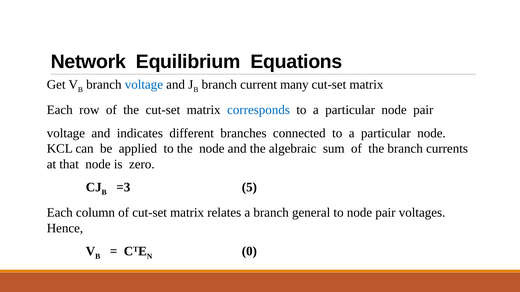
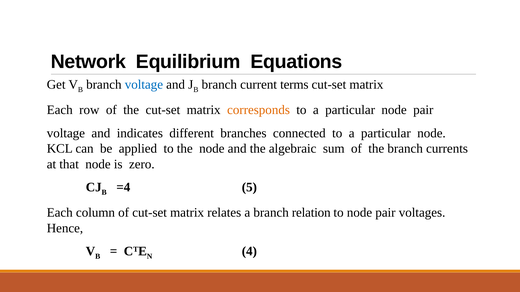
many: many -> terms (294, 85)
corresponds colour: blue -> orange (258, 110)
=3: =3 -> =4 (123, 188)
general: general -> relation (311, 213)
0: 0 -> 4 (249, 252)
